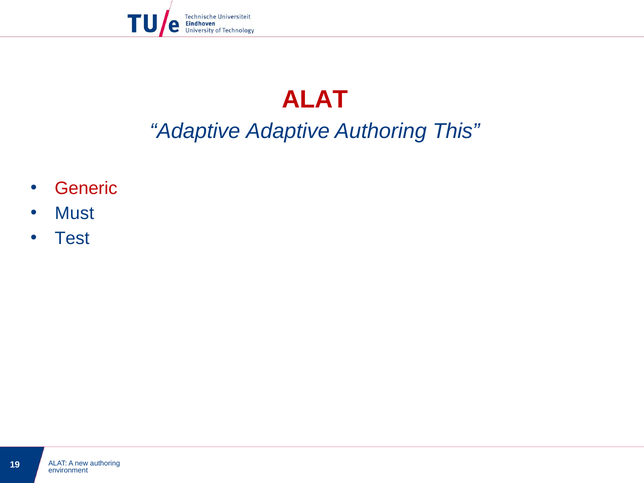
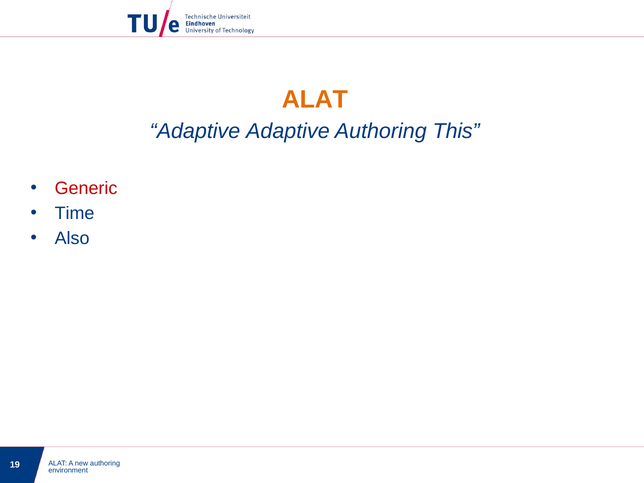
ALAT colour: red -> orange (315, 99)
Must: Must -> Time (75, 213)
Test: Test -> Also (72, 239)
